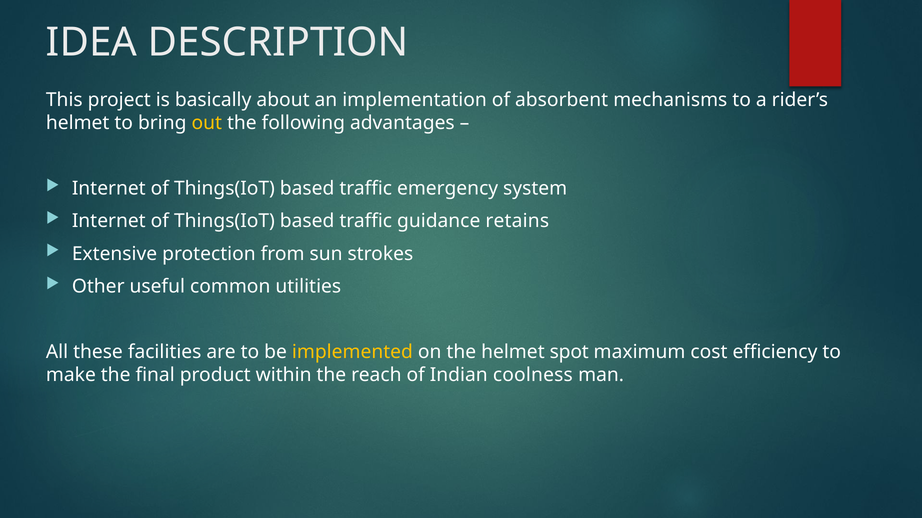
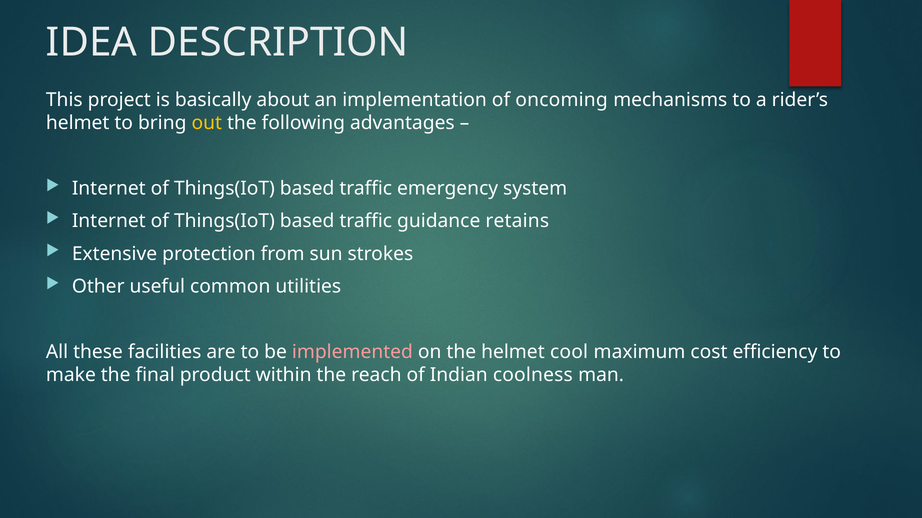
absorbent: absorbent -> oncoming (562, 100)
implemented colour: yellow -> pink (352, 352)
spot: spot -> cool (569, 352)
